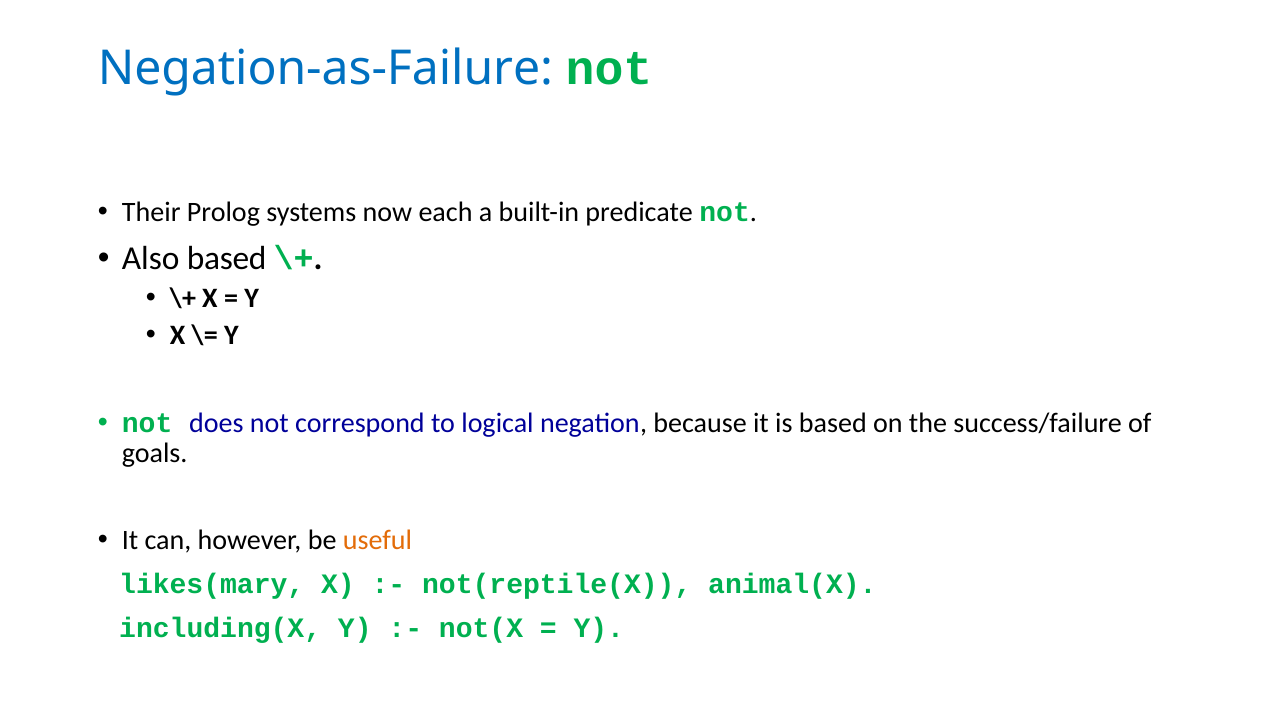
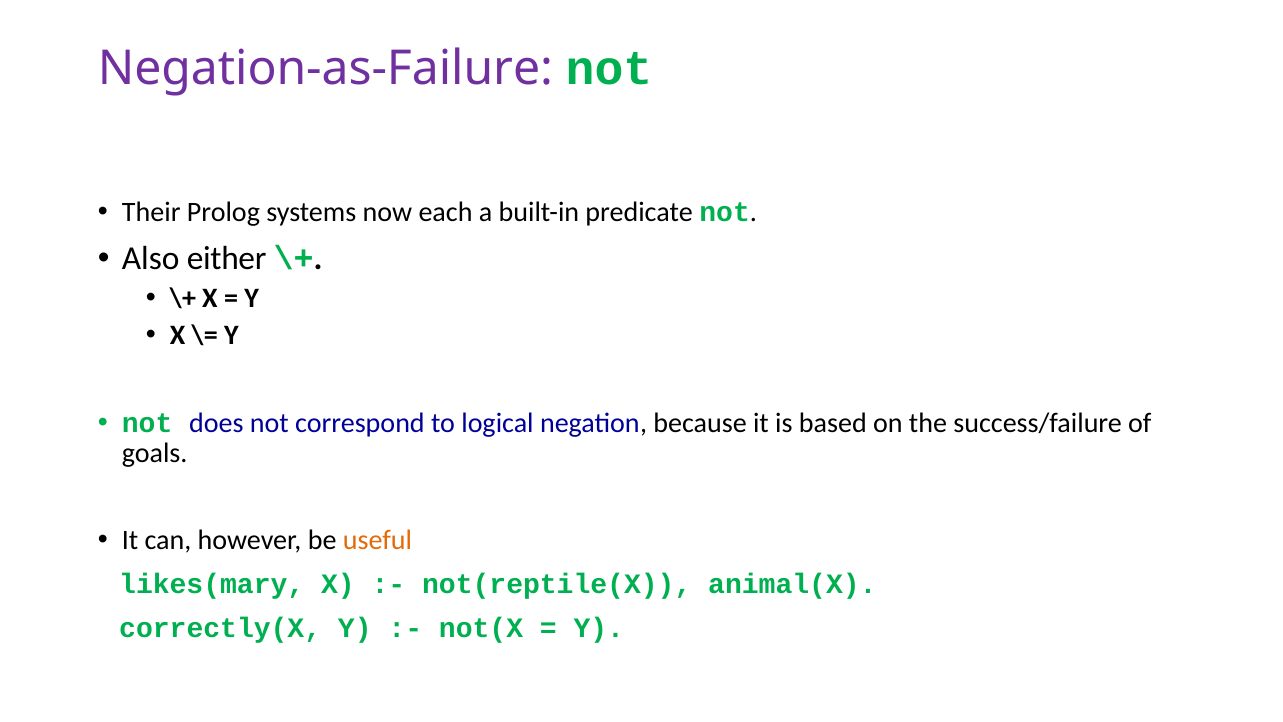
Negation-as-Failure colour: blue -> purple (325, 69)
Also based: based -> either (227, 258)
including(X: including(X -> correctly(X (220, 628)
